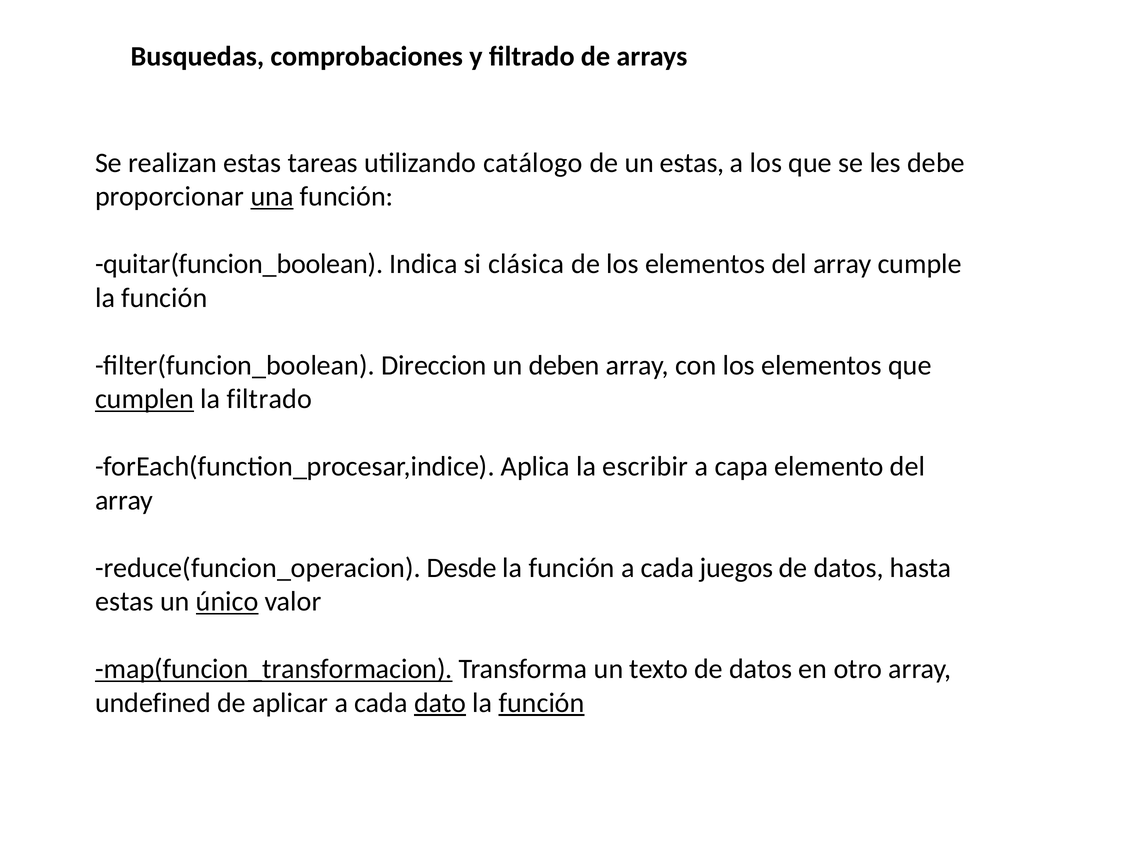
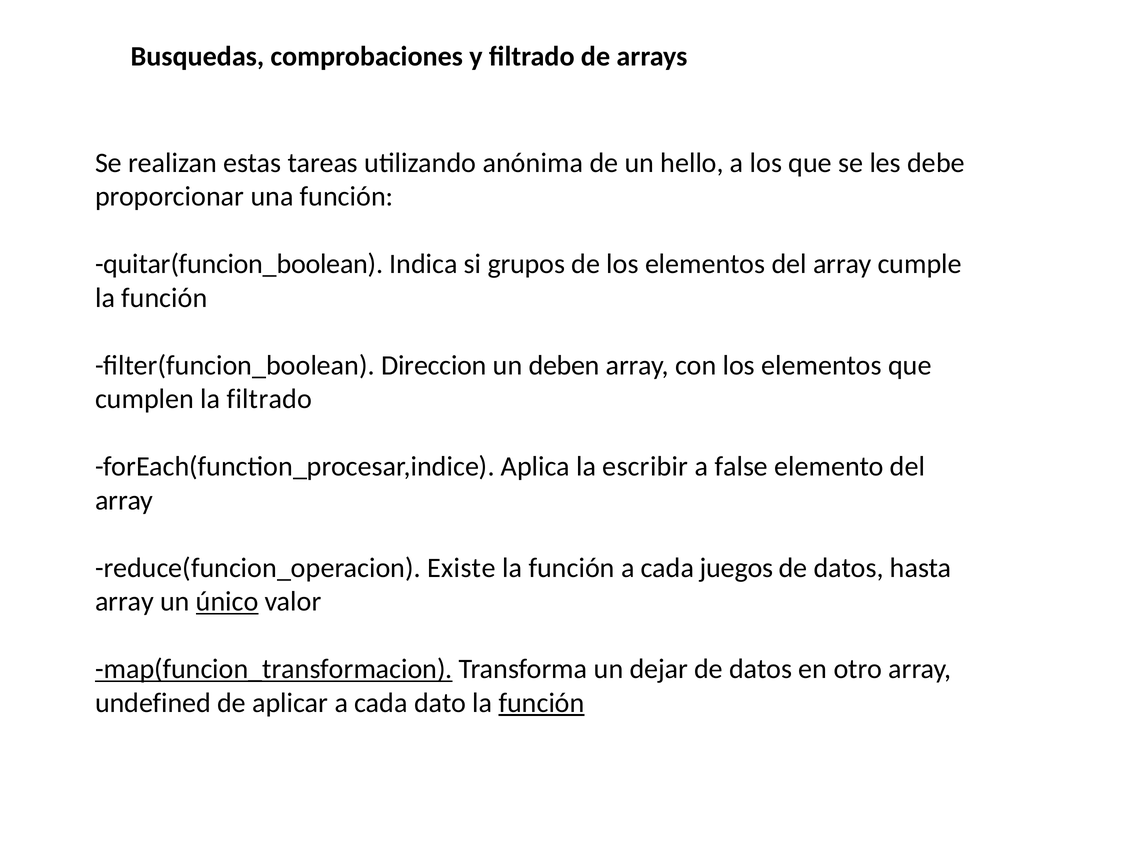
catálogo: catálogo -> anónima (533, 163)
un estas: estas -> hello (692, 163)
una underline: present -> none (272, 196)
clásica: clásica -> grupos (526, 264)
cumplen underline: present -> none (145, 399)
capa: capa -> false (741, 466)
Desde: Desde -> Existe (461, 568)
estas: estas -> array (125, 601)
texto: texto -> dejar (659, 669)
dato underline: present -> none (440, 703)
